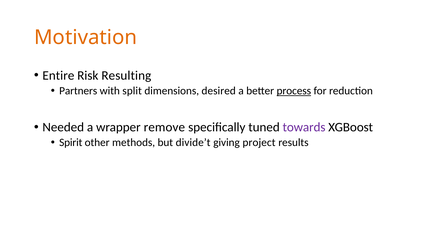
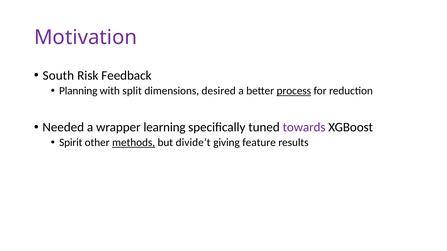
Motivation colour: orange -> purple (86, 38)
Entire: Entire -> South (58, 76)
Resulting: Resulting -> Feedback (126, 76)
Partners: Partners -> Planning (78, 91)
remove: remove -> learning (165, 127)
methods underline: none -> present (134, 143)
project: project -> feature (259, 143)
